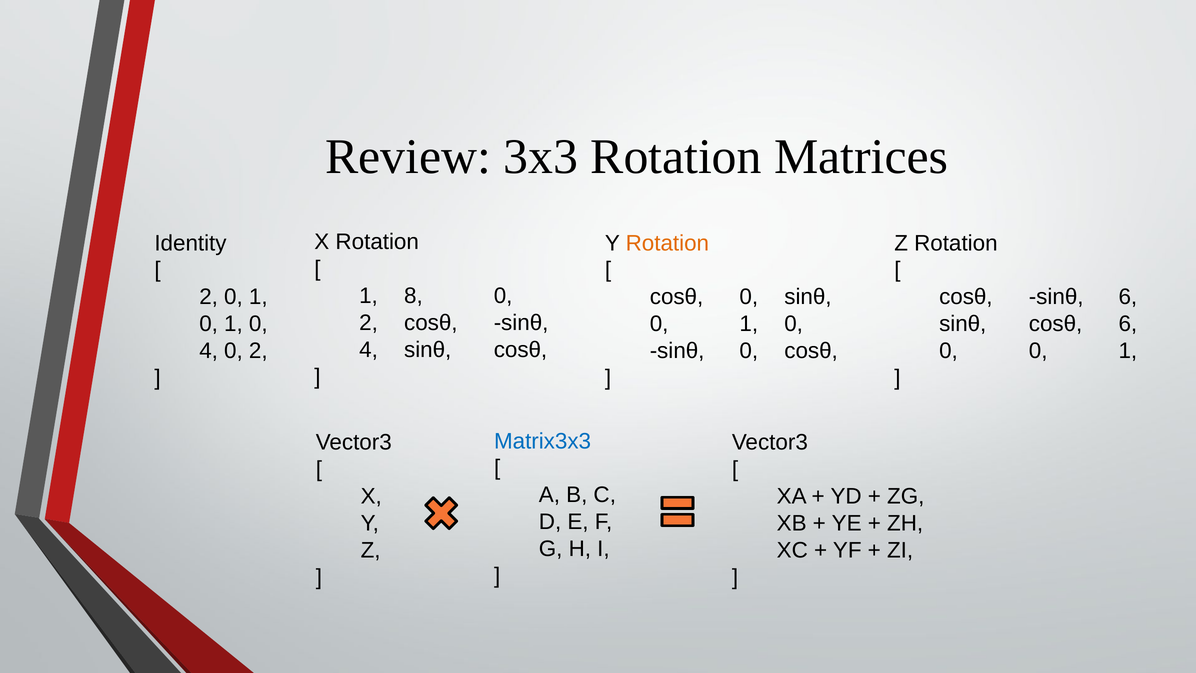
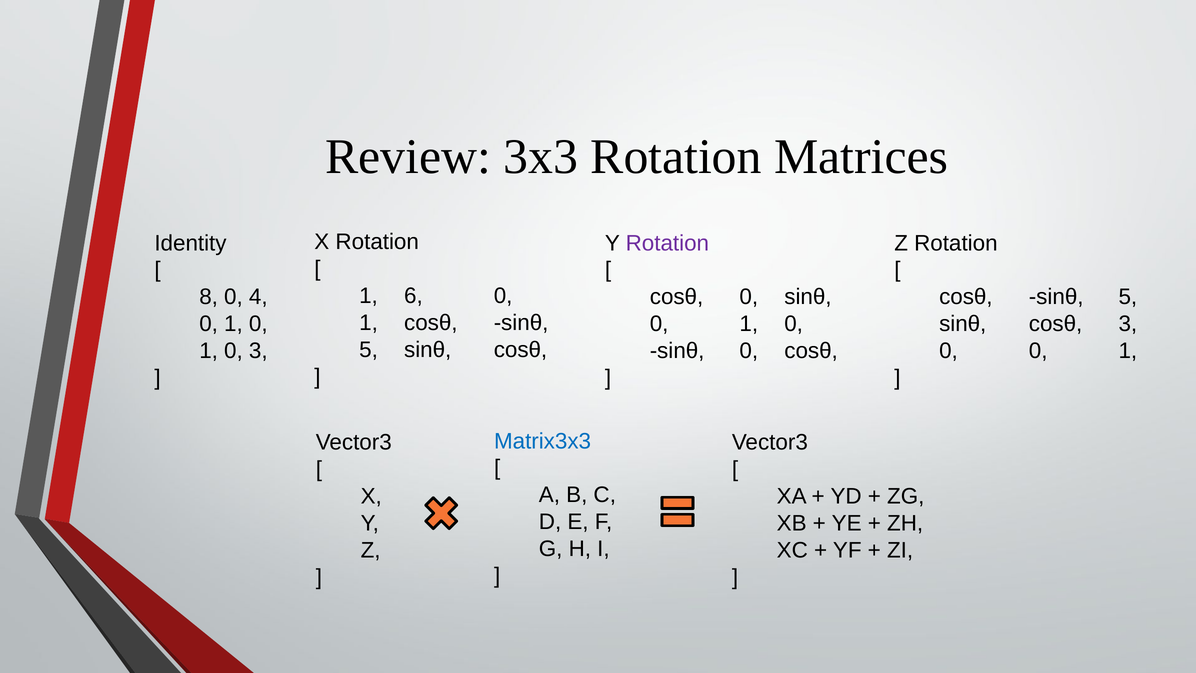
Rotation colour: orange -> purple (667, 243)
8: 8 -> 6 (413, 296)
2: 2 -> 8 (209, 297)
1: 1 -> 4 (258, 297)
6: 6 -> 5 (1128, 297)
2: 2 -> 1 (369, 323)
cosθ 6: 6 -> 3 (1128, 324)
4: 4 -> 5 (369, 350)
4: 4 -> 1 (209, 351)
2: 2 -> 3 (258, 351)
